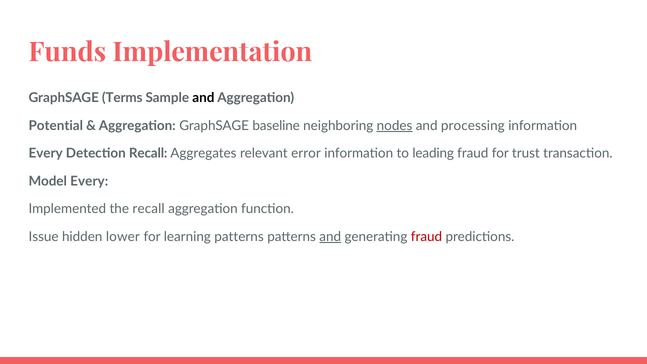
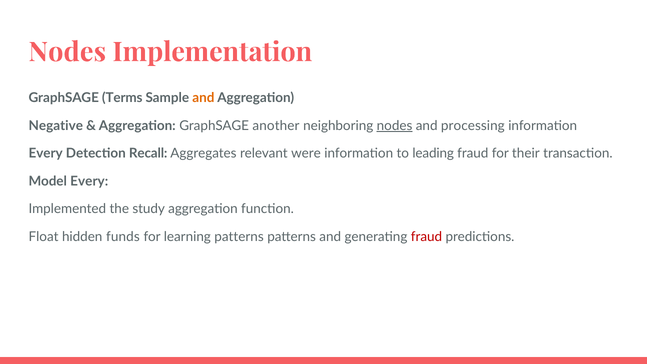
Funds: Funds -> Nodes (67, 52)
and colour: black -> orange (203, 98)
Potential: Potential -> Negative (56, 126)
baseline: baseline -> another (276, 126)
error: error -> were (306, 153)
trust: trust -> their (526, 153)
the recall: recall -> study (149, 209)
Issue: Issue -> Float (44, 237)
lower: lower -> funds (123, 237)
and underline: present -> none (330, 237)
